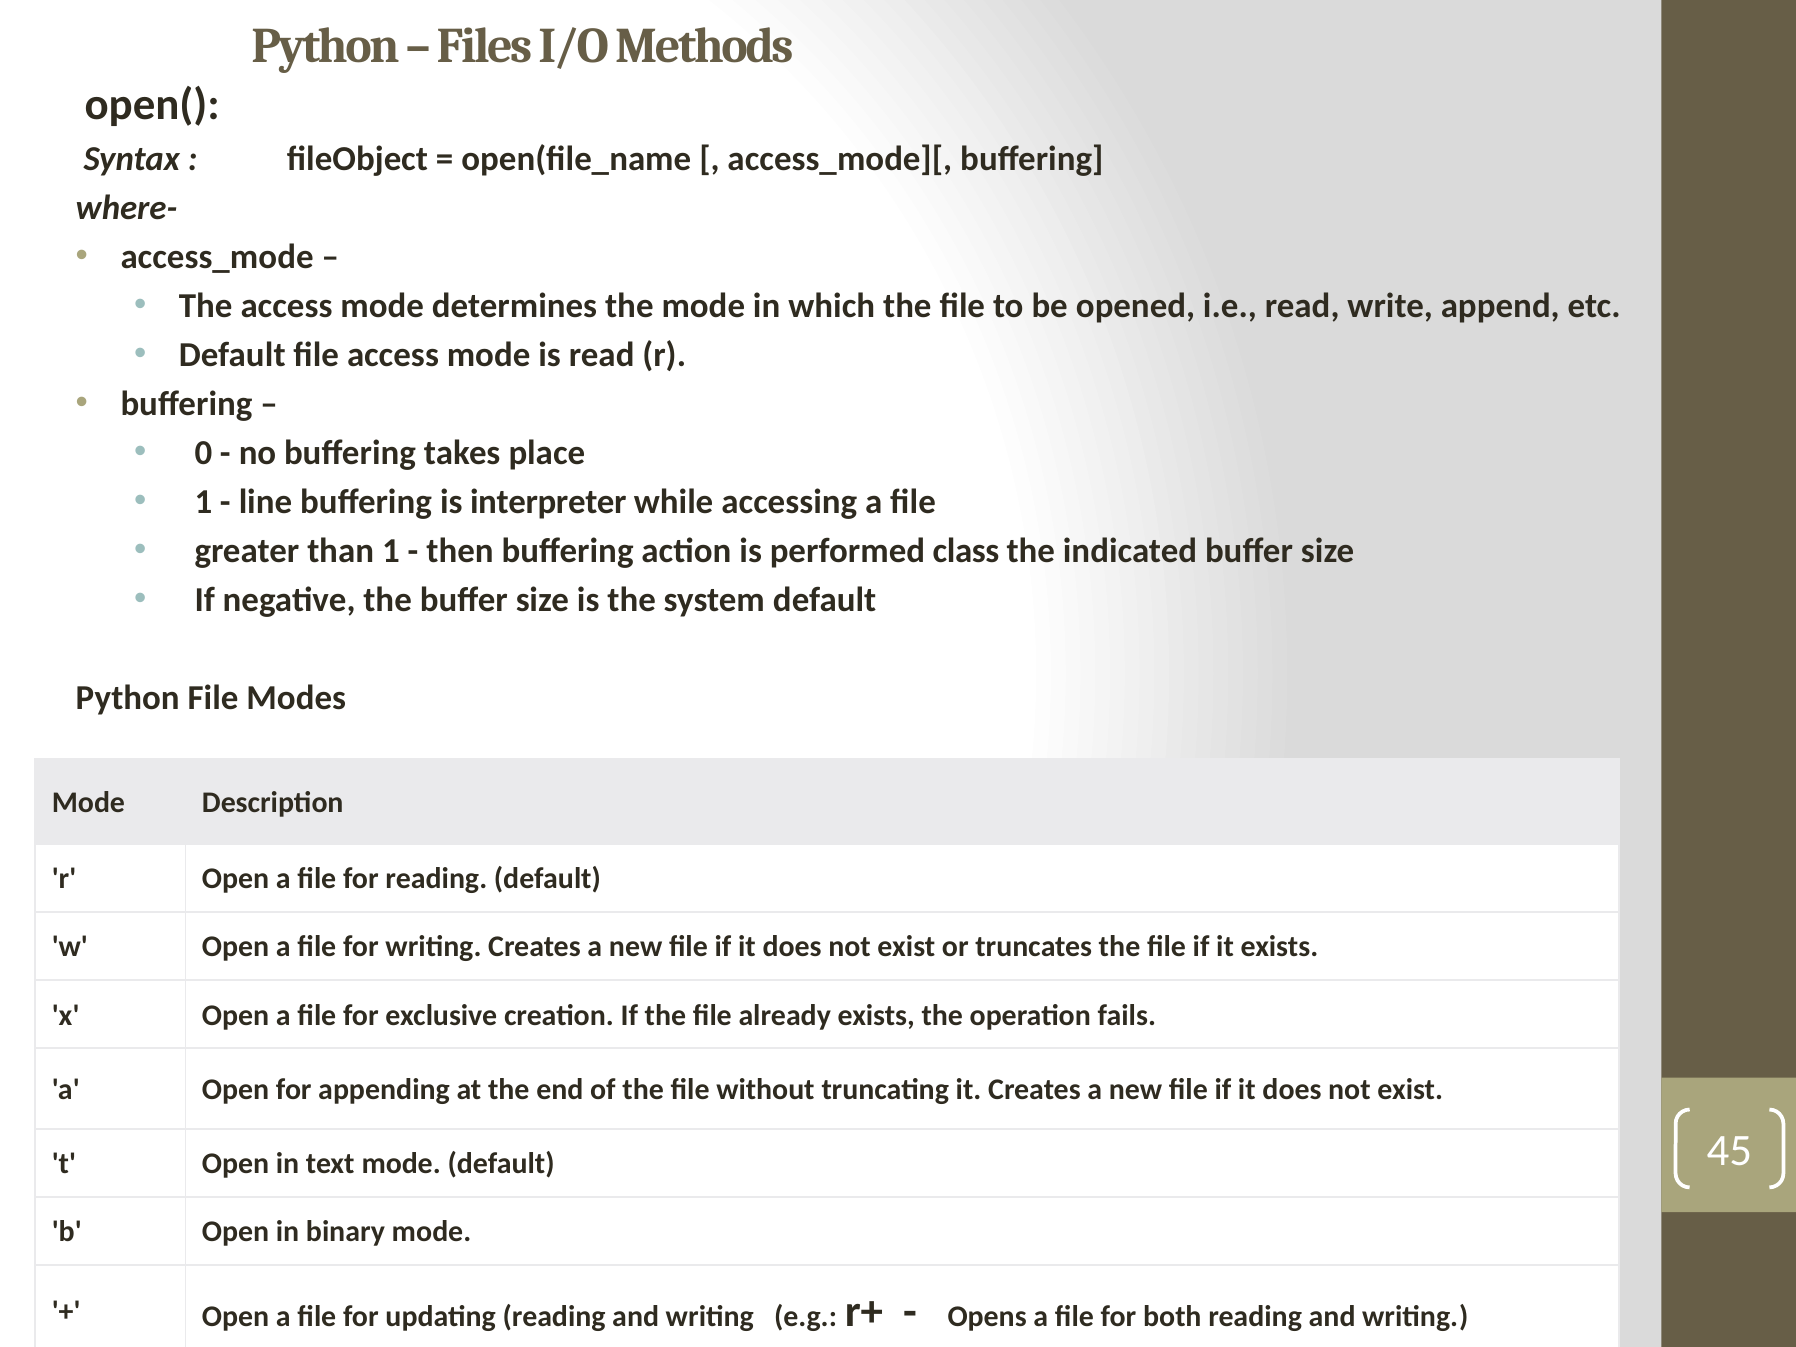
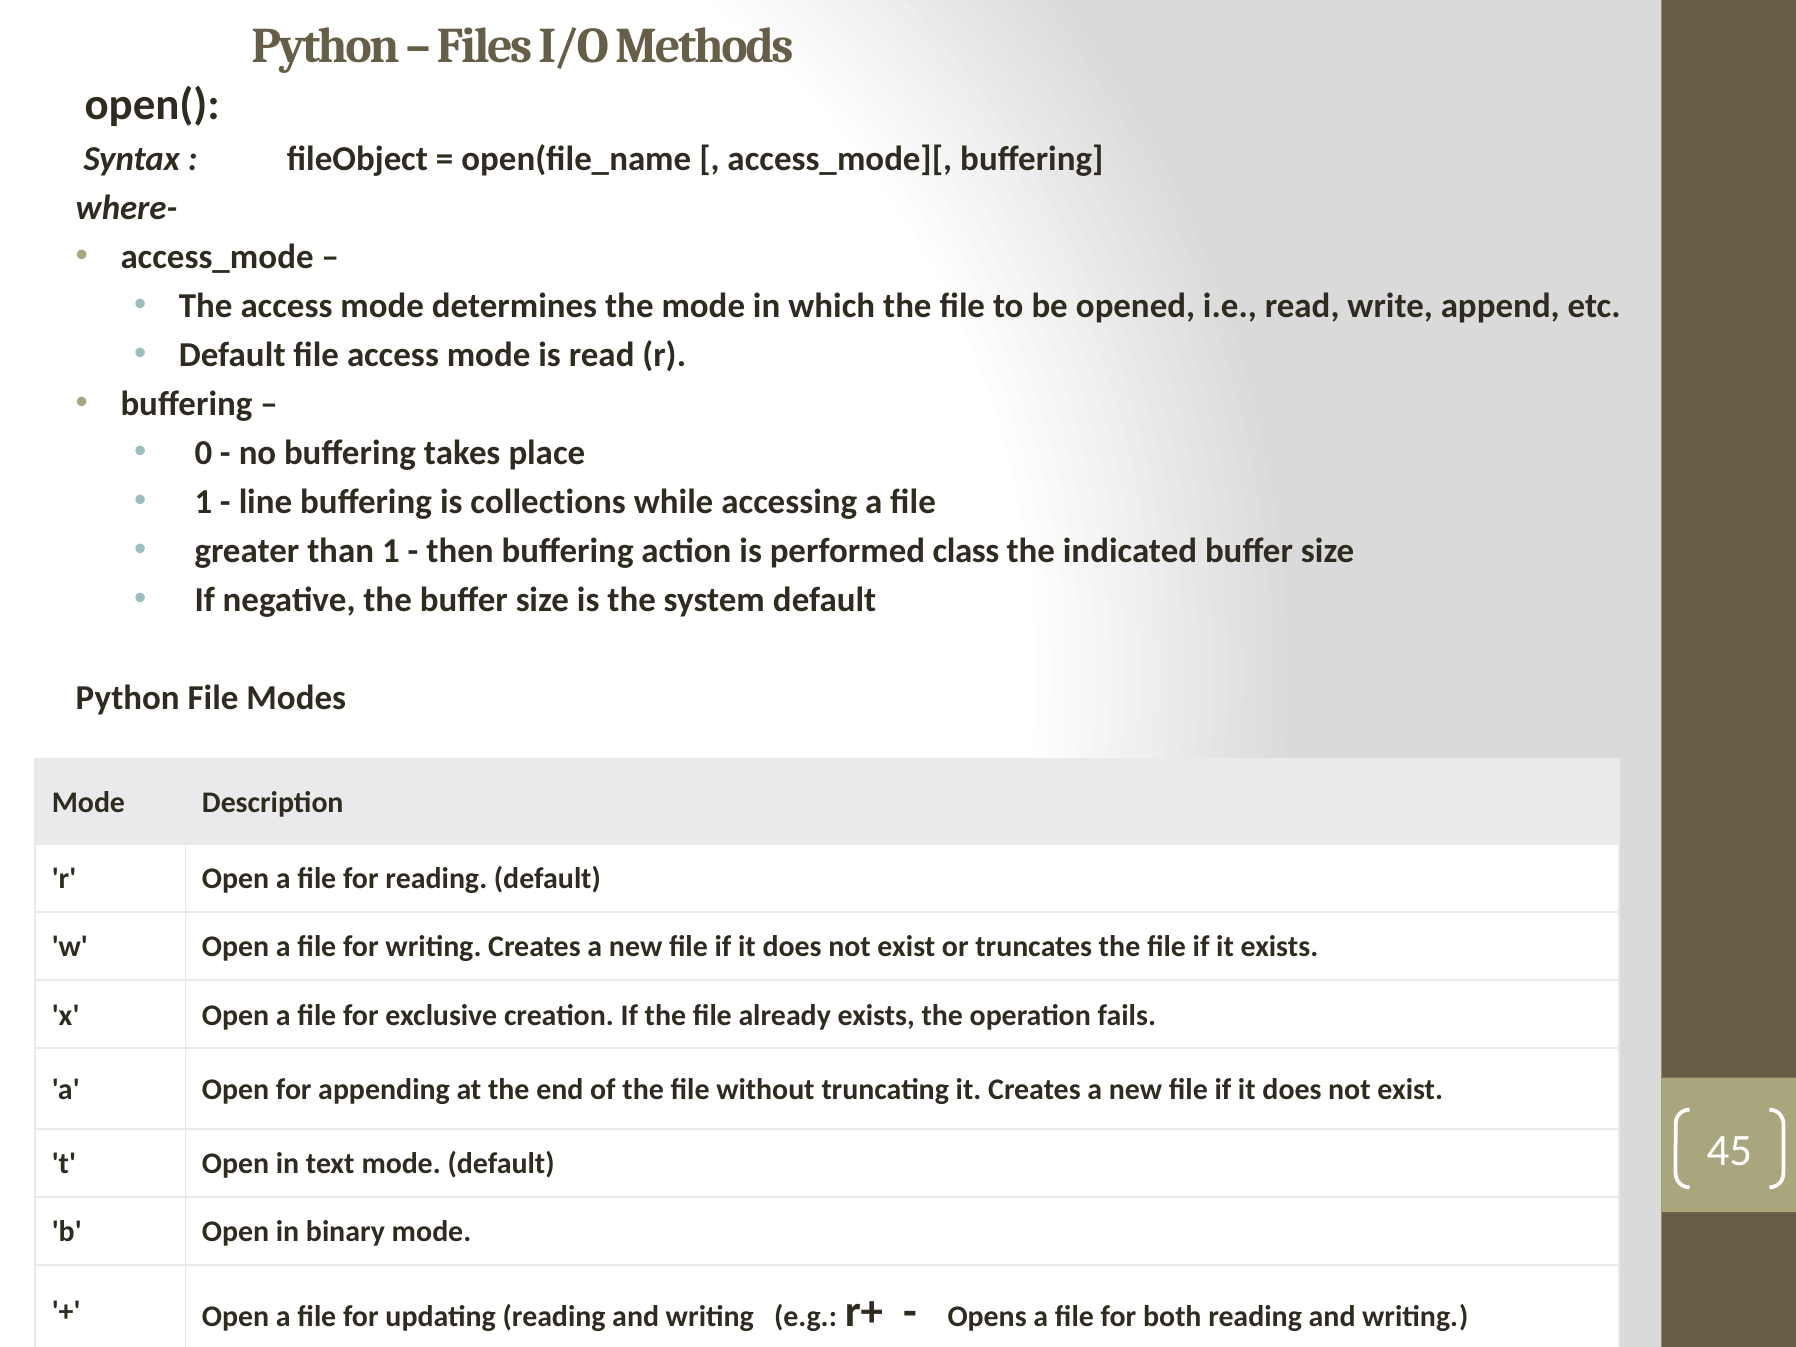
interpreter: interpreter -> collections (548, 502)
